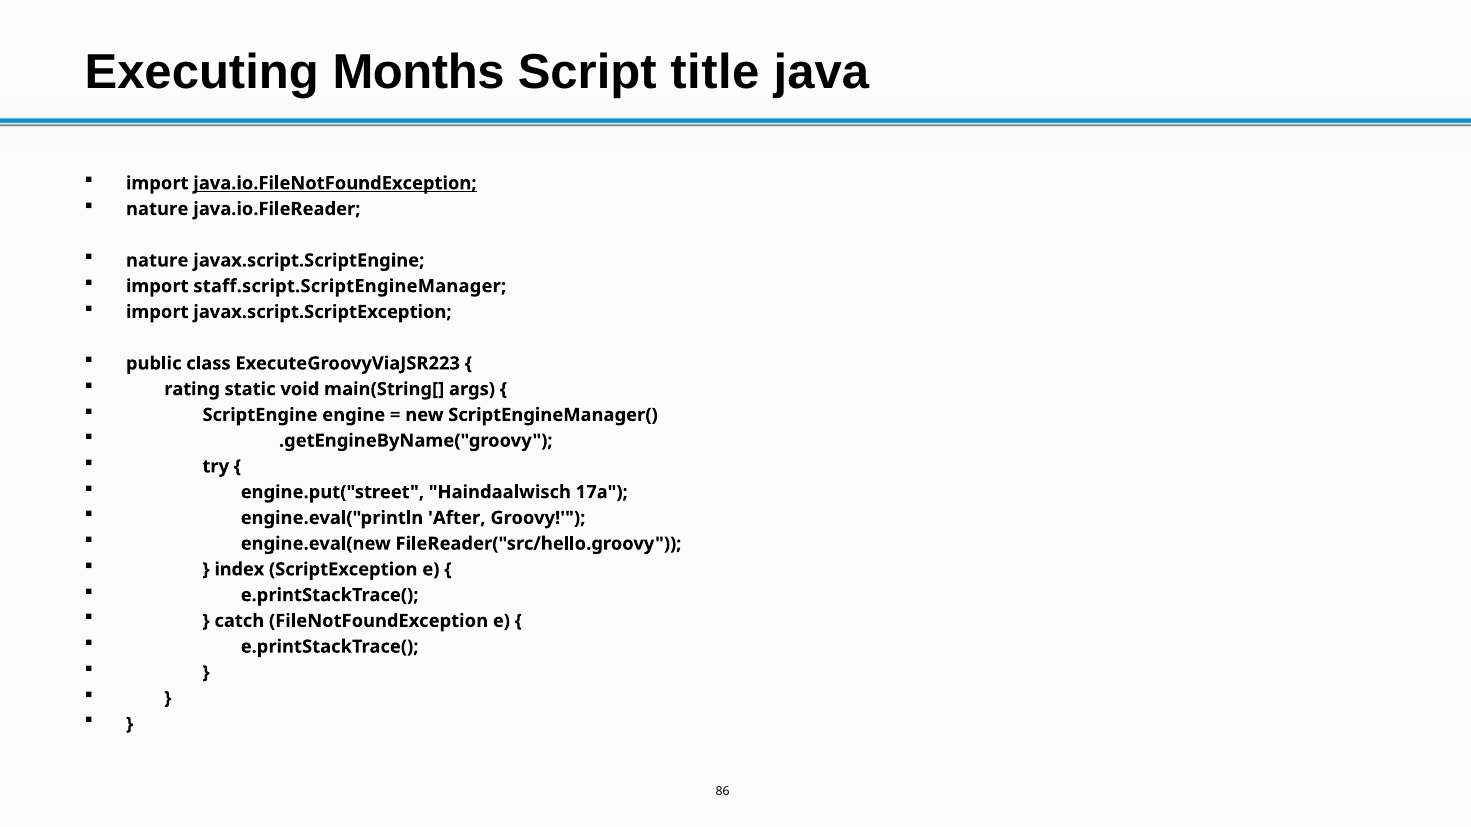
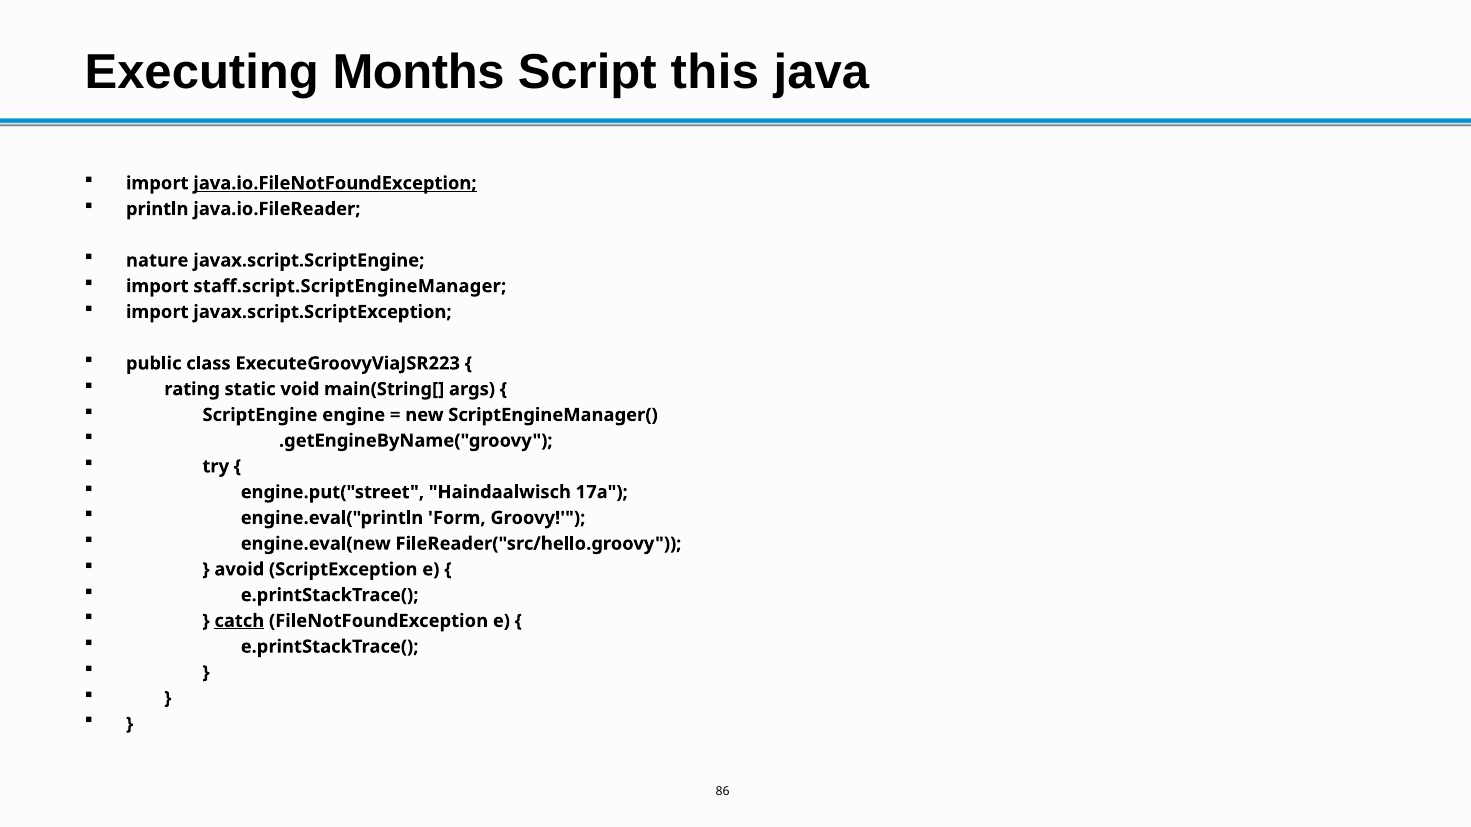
title: title -> this (715, 72)
nature: nature -> println (157, 209)
After: After -> Form (457, 518)
index: index -> avoid (239, 570)
catch underline: none -> present (239, 621)
